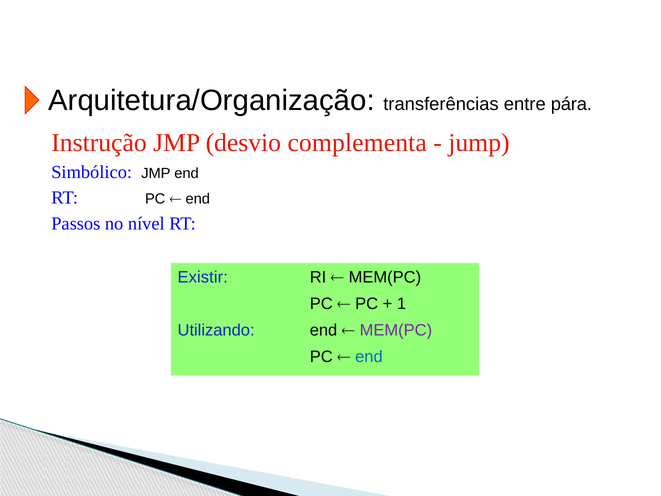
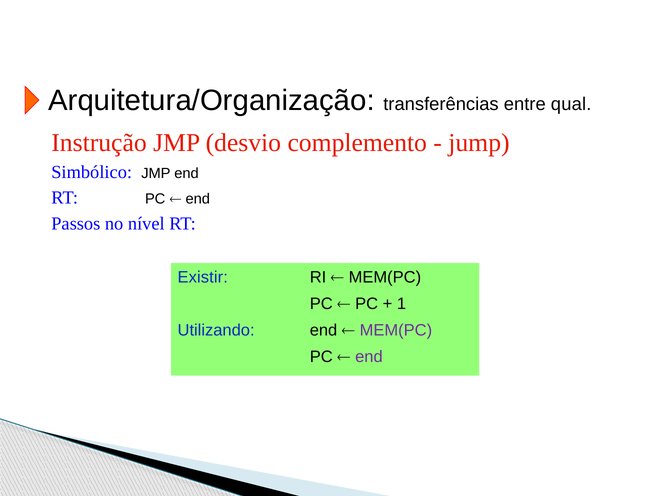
pára: pára -> qual (571, 104)
complementa: complementa -> complemento (357, 142)
end colour: blue -> purple (369, 357)
